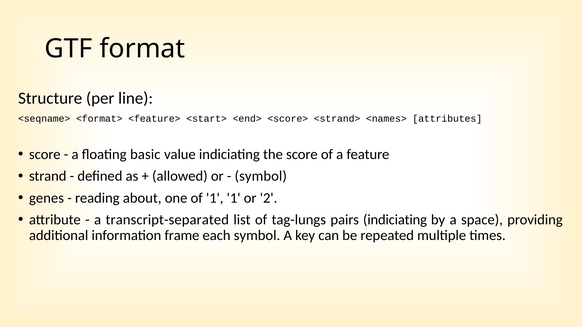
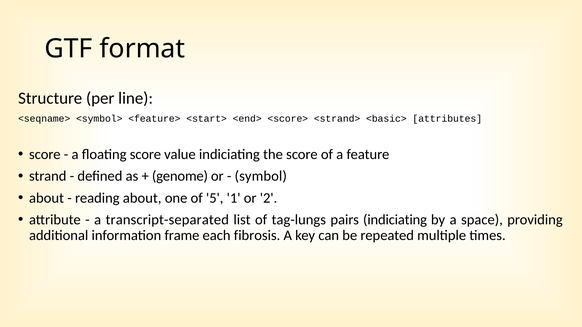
<format>: <format> -> <symbol> (99, 119)
<names>: <names> -> <basic> (386, 119)
floating basic: basic -> score (145, 155)
allowed: allowed -> genome (180, 176)
genes: genes -> about (47, 198)
of 1: 1 -> 5 (215, 198)
each symbol: symbol -> fibrosis (257, 236)
